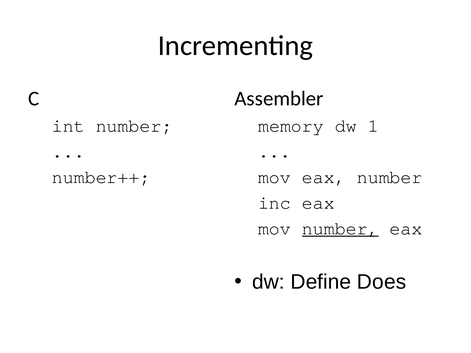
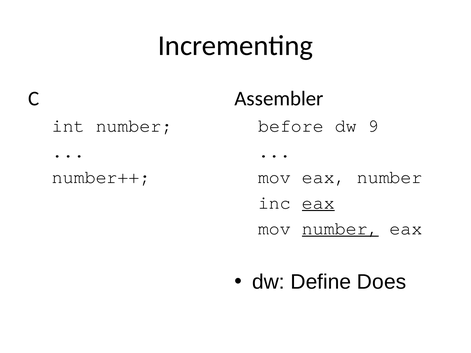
memory: memory -> before (291, 126)
1: 1 -> 9 (373, 126)
eax underline: none -> present (318, 203)
